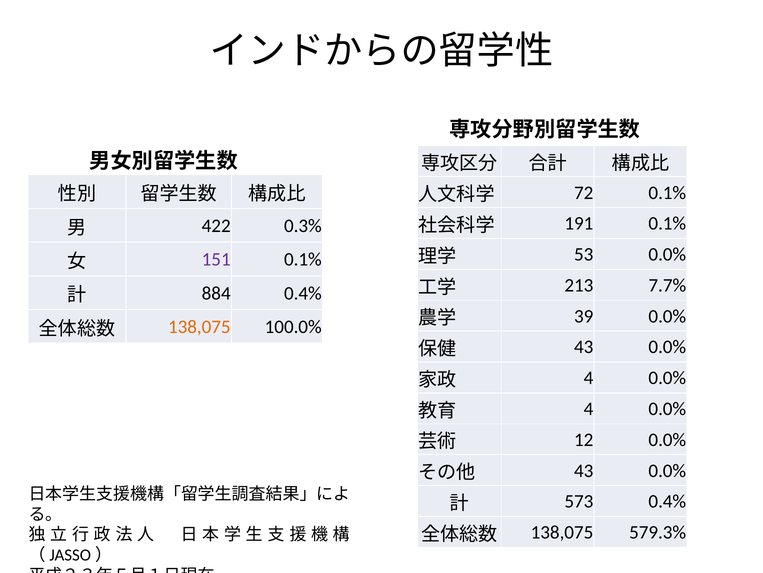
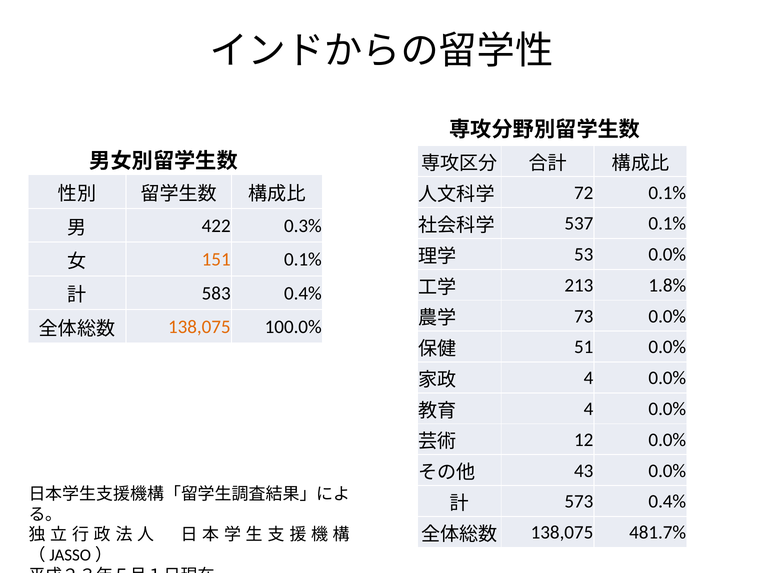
191: 191 -> 537 (579, 223)
151 colour: purple -> orange (216, 259)
7.7%: 7.7% -> 1.8% (667, 285)
884: 884 -> 583 (216, 293)
39: 39 -> 73 (584, 316)
43: 43 -> 51 (584, 347)
579.3%: 579.3% -> 481.7% (658, 532)
